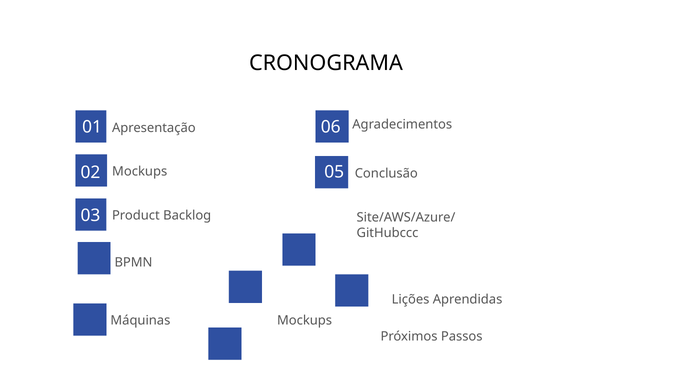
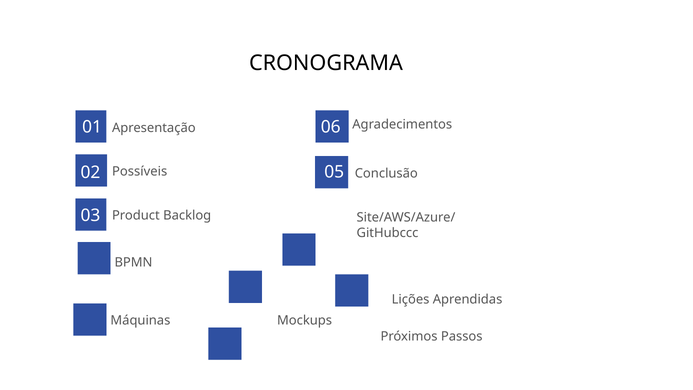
Mockups: Mockups -> Possíveis (140, 171)
